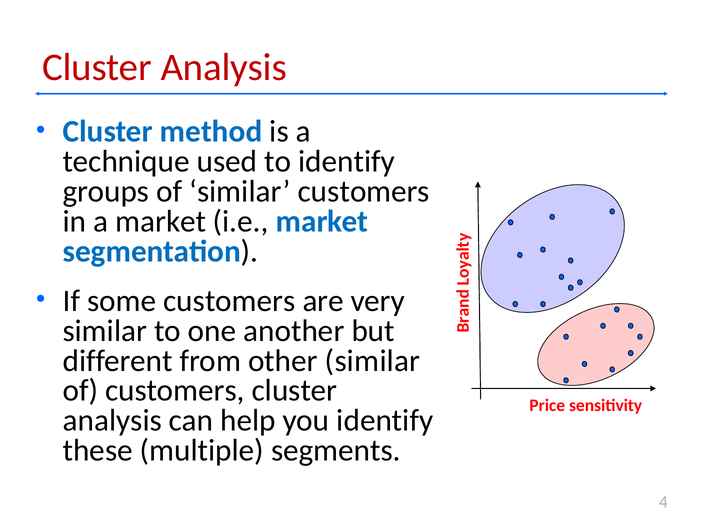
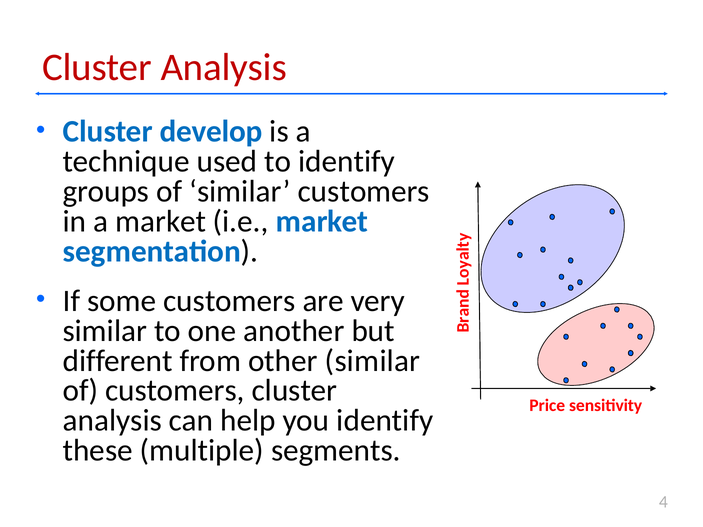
method: method -> develop (211, 132)
